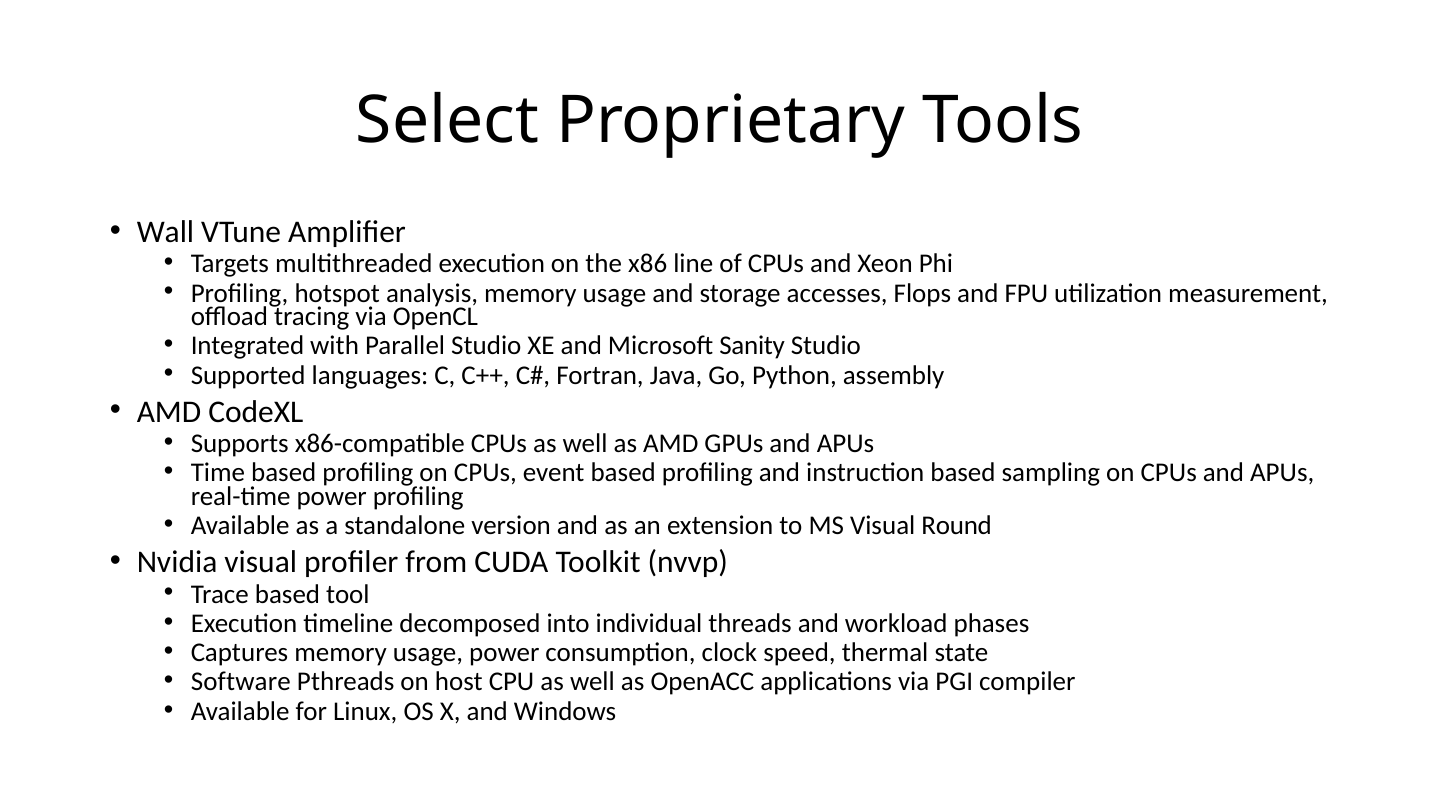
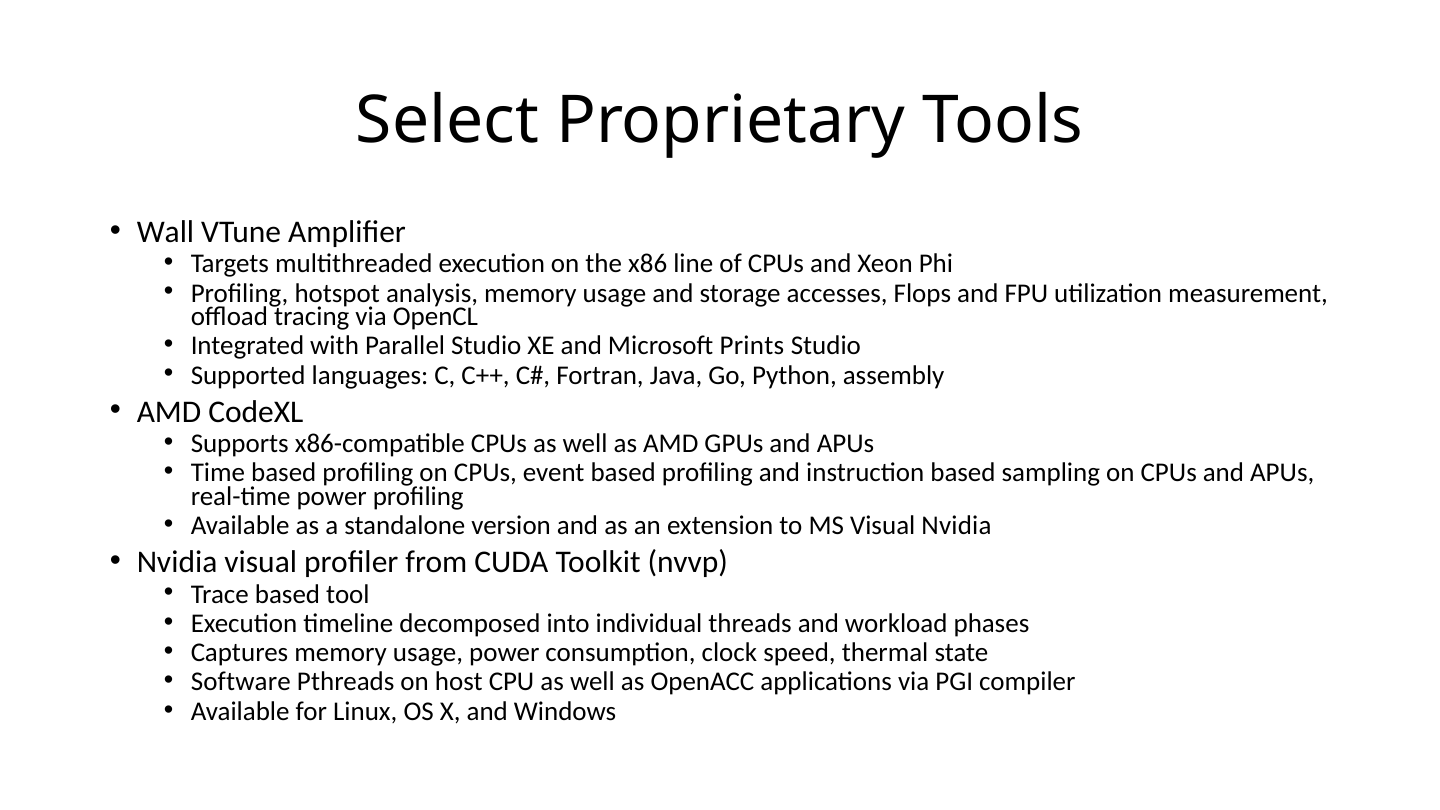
Sanity: Sanity -> Prints (752, 346)
Visual Round: Round -> Nvidia (956, 526)
